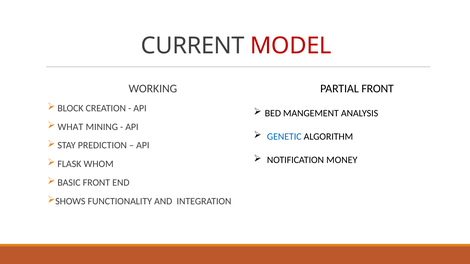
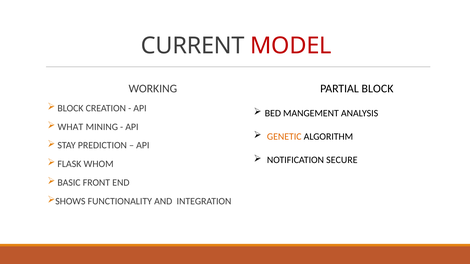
PARTIAL FRONT: FRONT -> BLOCK (377, 89)
GENETIC colour: blue -> orange (284, 137)
MONEY: MONEY -> SECURE (342, 160)
